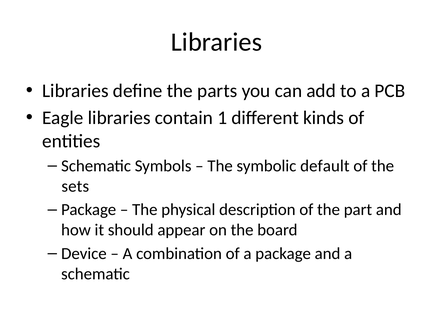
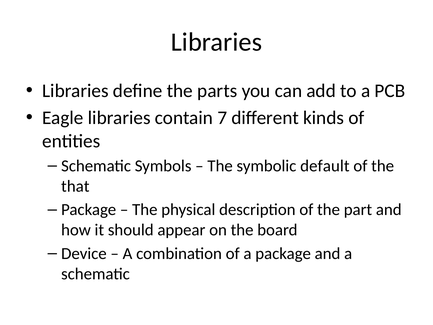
1: 1 -> 7 (222, 118)
sets: sets -> that (75, 186)
